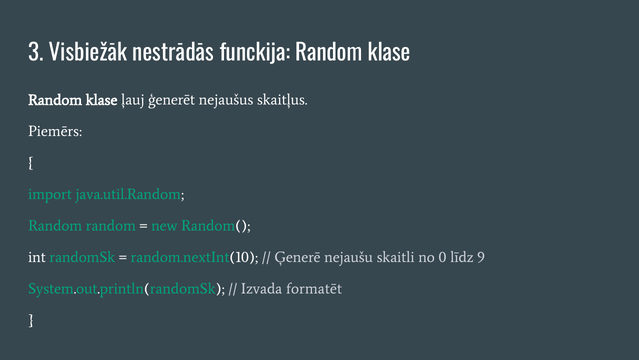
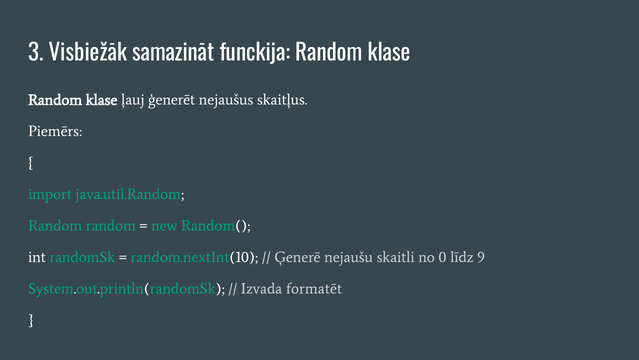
nestrādās: nestrādās -> samazināt (173, 53)
